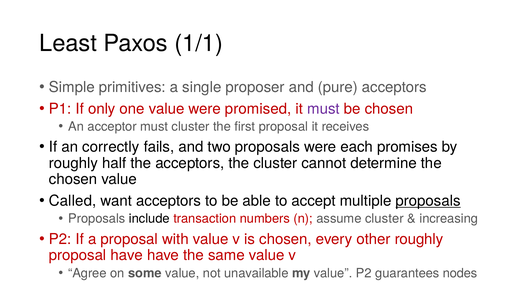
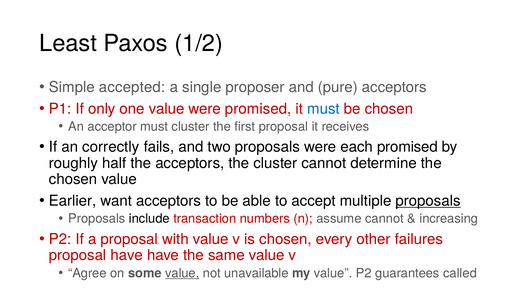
1/1: 1/1 -> 1/2 (199, 43)
primitives: primitives -> accepted (132, 87)
must colour: purple -> blue (324, 109)
each promises: promises -> promised (407, 147)
Called: Called -> Earlier (73, 201)
assume cluster: cluster -> cannot (384, 218)
other roughly: roughly -> failures (419, 239)
value underline: none -> present (182, 273)
nodes: nodes -> called (460, 273)
